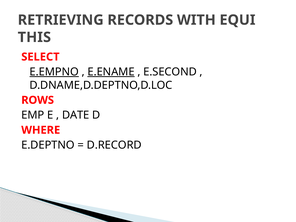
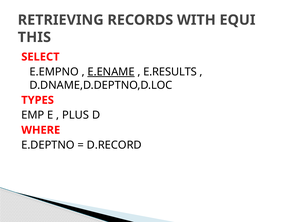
E.EMPNO underline: present -> none (54, 72)
E.SECOND: E.SECOND -> E.RESULTS (170, 72)
ROWS: ROWS -> TYPES (38, 100)
DATE: DATE -> PLUS (76, 115)
